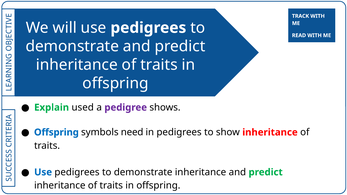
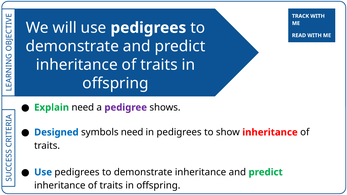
Explain used: used -> need (83, 108)
Offspring: Offspring -> Designed (56, 132)
